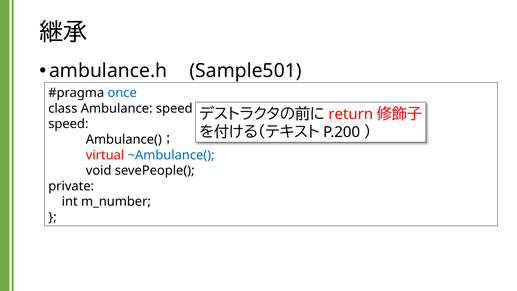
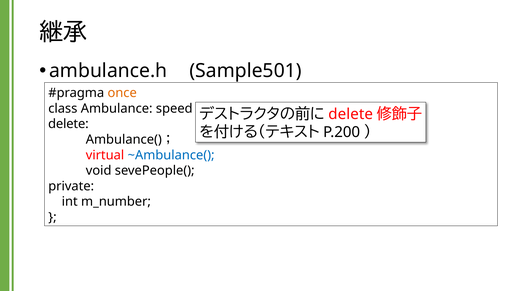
once colour: blue -> orange (122, 93)
return: return -> delete (351, 114)
speed: speed -> delete (68, 124)
